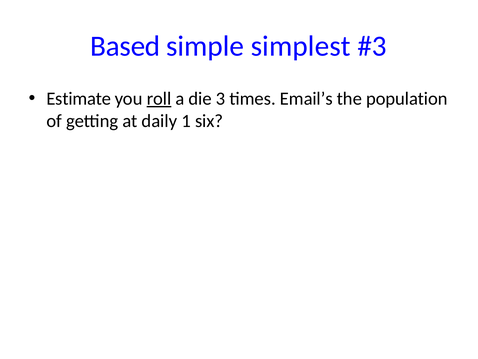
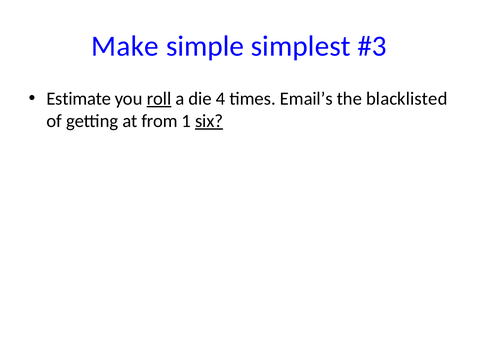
Based: Based -> Make (125, 46)
3: 3 -> 4 (221, 98)
population: population -> blacklisted (407, 98)
daily: daily -> from (160, 121)
six underline: none -> present (209, 121)
